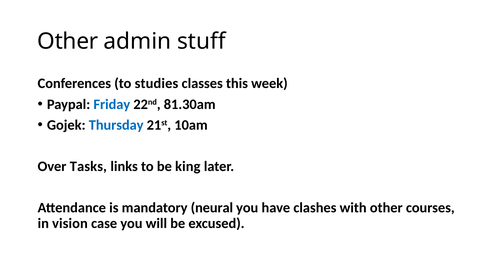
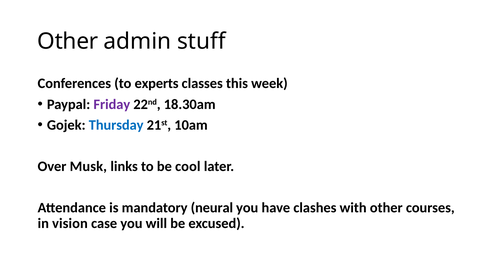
studies: studies -> experts (157, 84)
Friday colour: blue -> purple (112, 104)
81.30am: 81.30am -> 18.30am (190, 104)
Tasks: Tasks -> Musk (88, 166)
king: king -> cool (188, 166)
